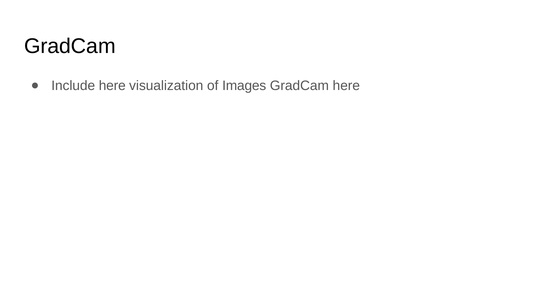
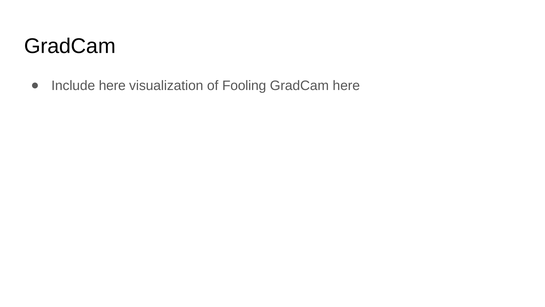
Images: Images -> Fooling (244, 86)
